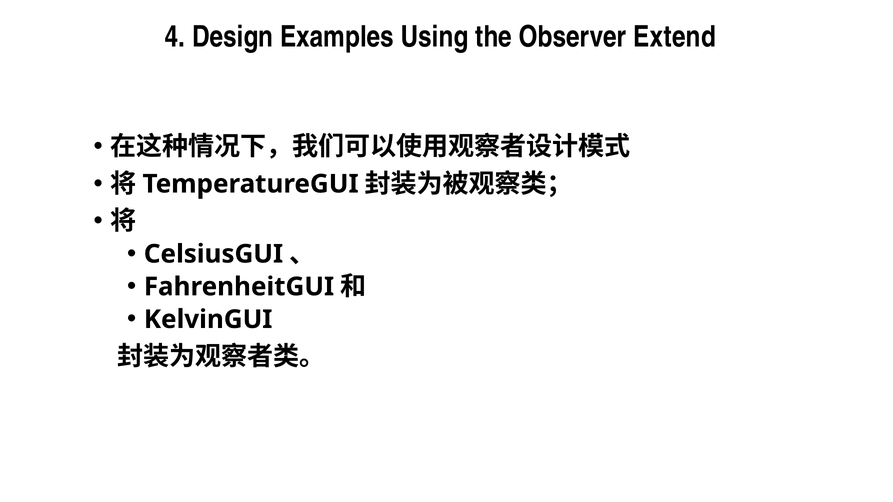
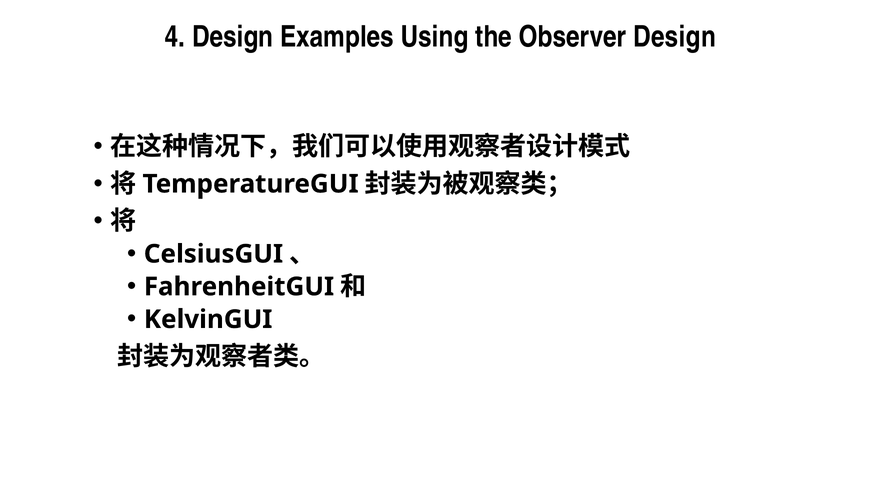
Observer Extend: Extend -> Design (675, 37)
